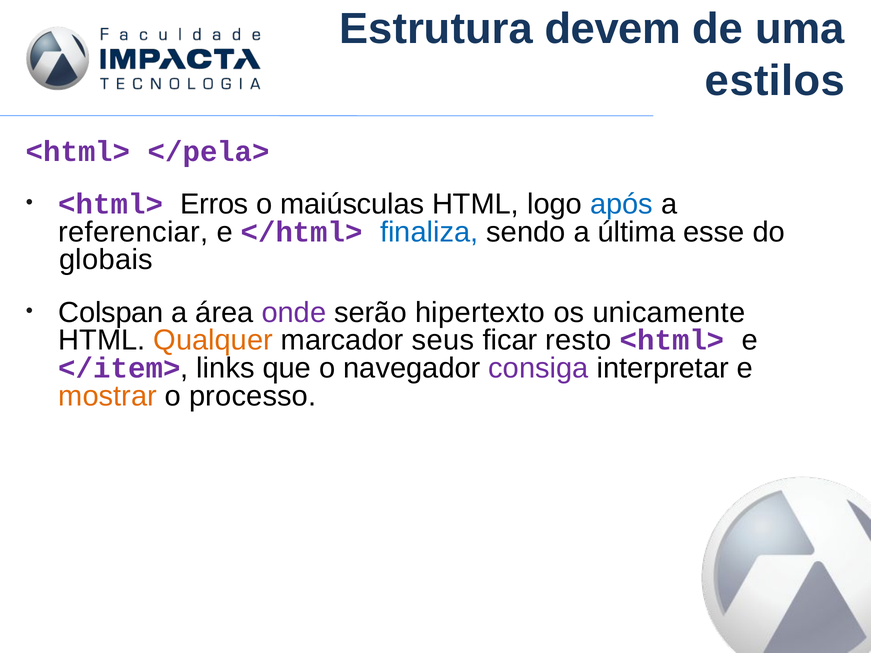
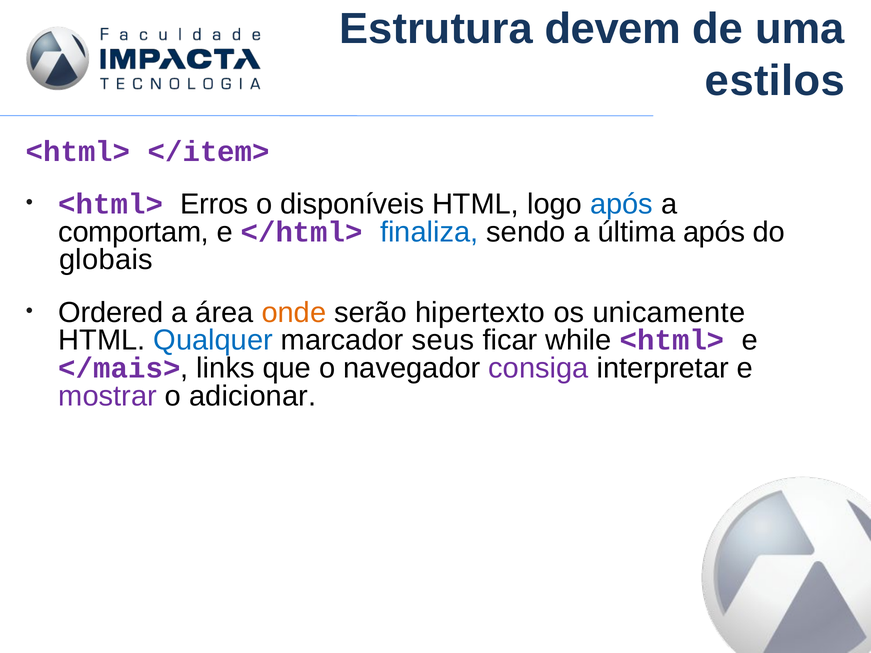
</pela>: </pela> -> </item> (209, 152)
maiúsculas: maiúsculas -> disponíveis (352, 204)
referenciar: referenciar -> comportam (134, 232)
última esse: esse -> após (714, 232)
Colspan: Colspan -> Ordered (111, 313)
onde colour: purple -> orange (294, 313)
Qualquer colour: orange -> blue (213, 340)
resto: resto -> while (578, 340)
</item>: </item> -> </mais> (119, 368)
mostrar colour: orange -> purple (108, 396)
processo: processo -> adicionar (253, 396)
